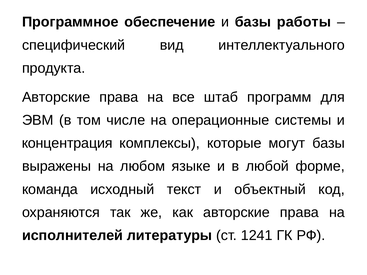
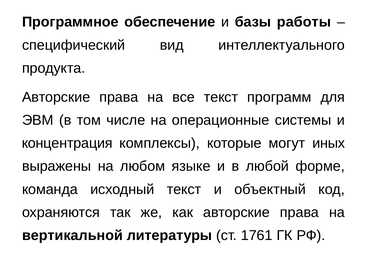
все штаб: штаб -> текст (221, 97)
могут базы: базы -> иных (329, 143)
исполнителей: исполнителей -> вертикальной (72, 236)
1241: 1241 -> 1761 (257, 236)
